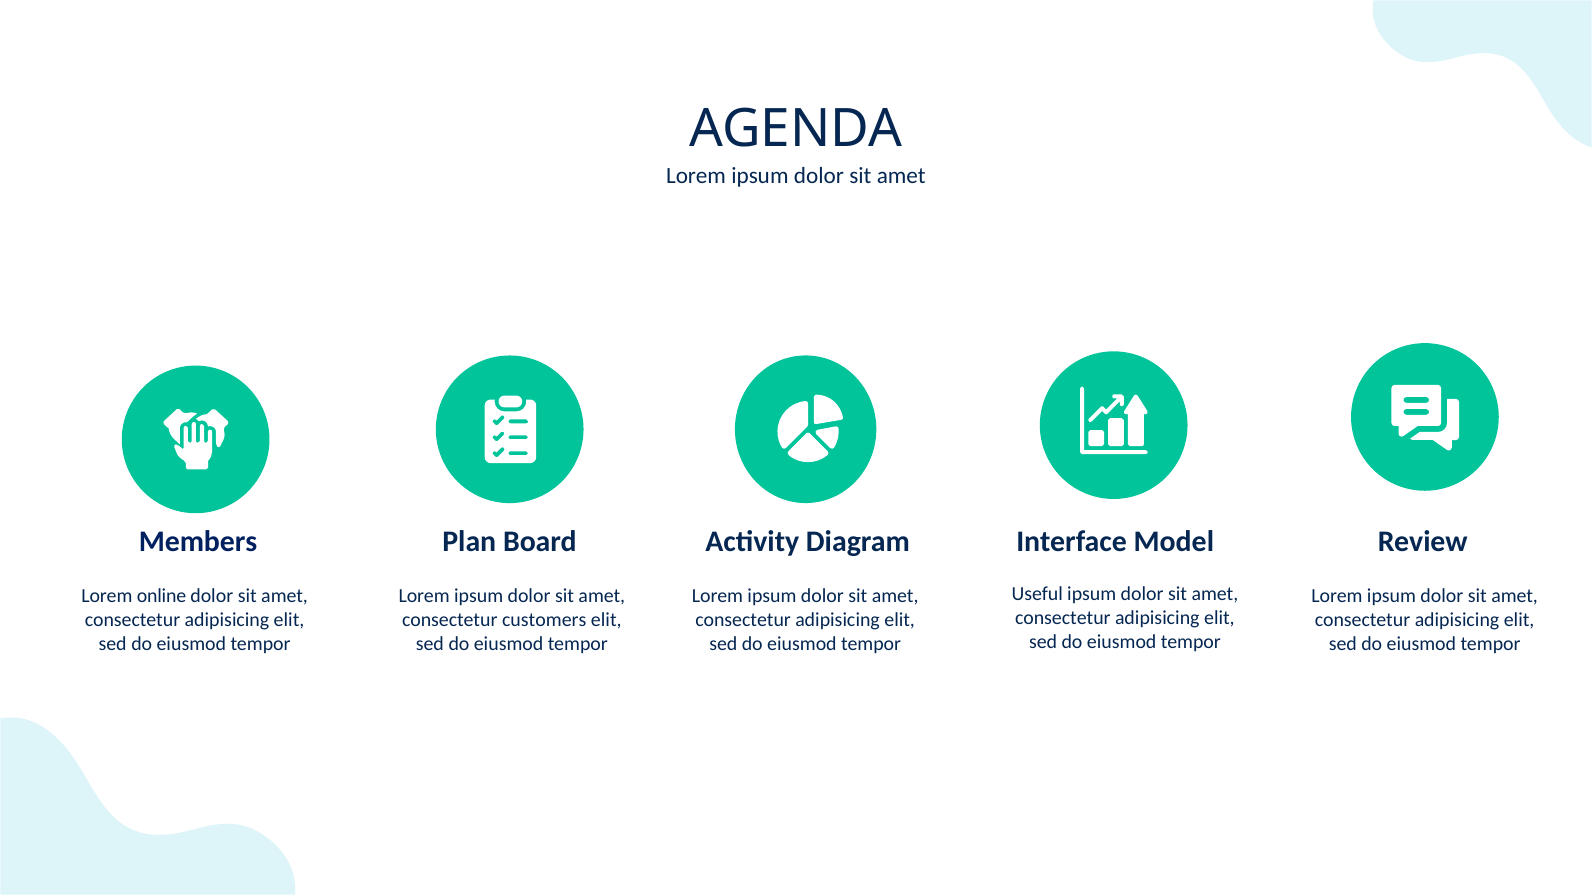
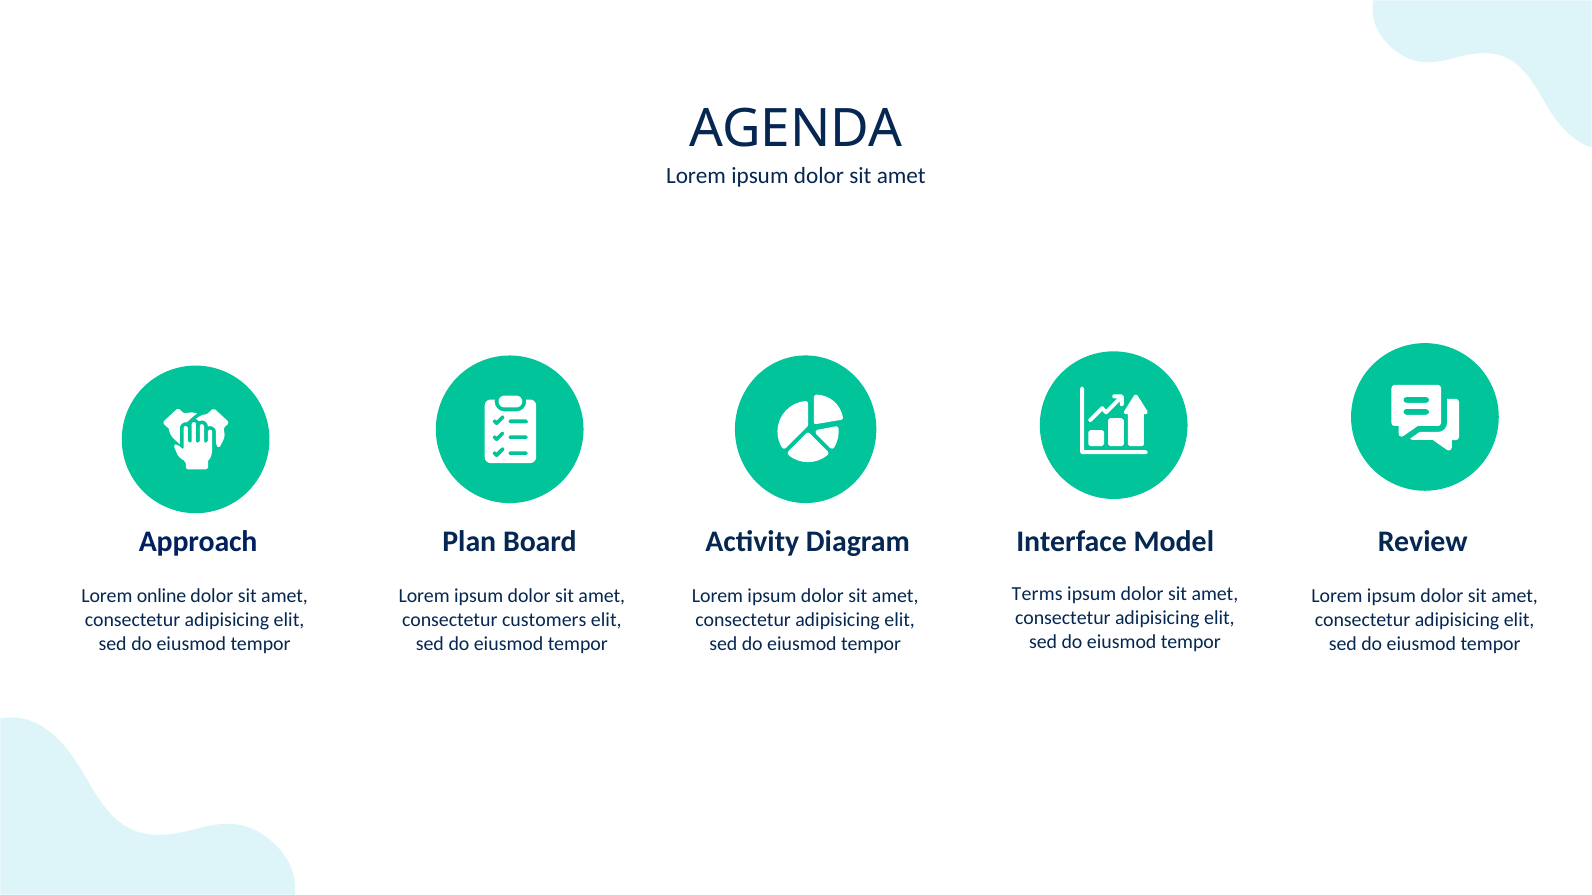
Members: Members -> Approach (198, 542)
Useful: Useful -> Terms (1037, 595)
